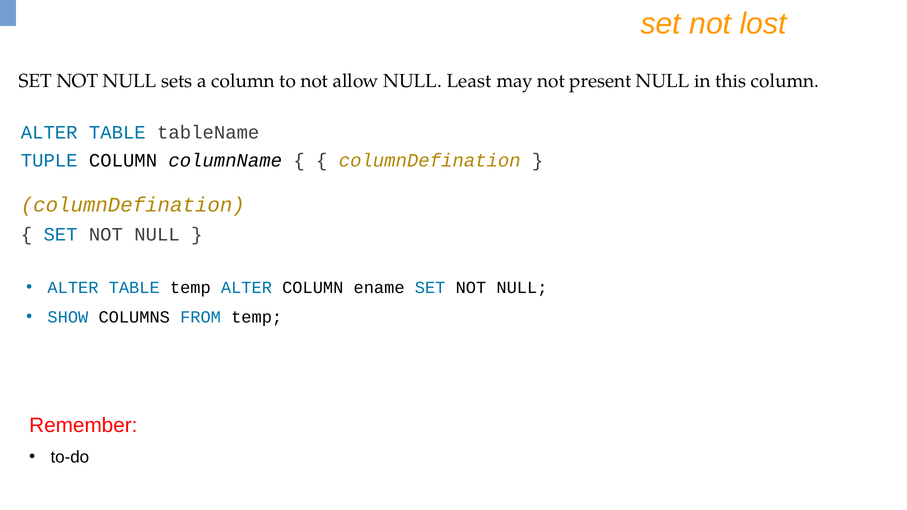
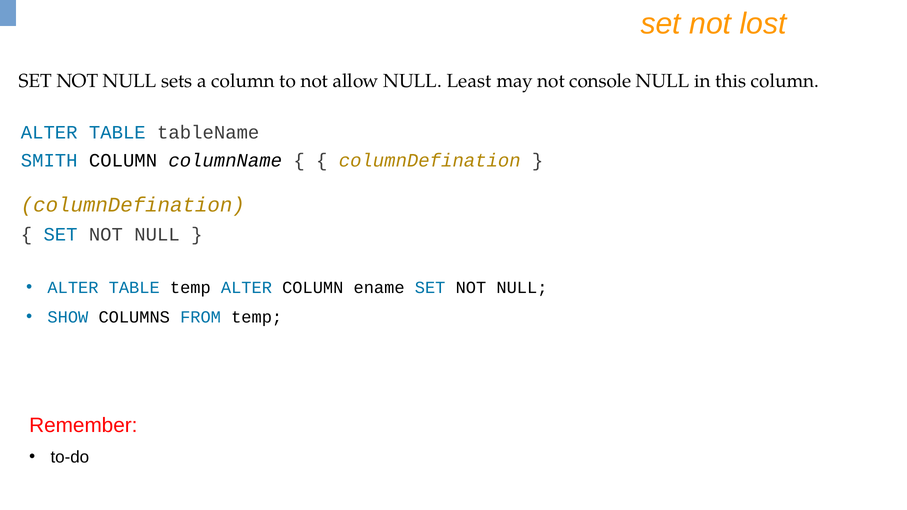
present: present -> console (600, 81)
TUPLE: TUPLE -> SMITH (49, 161)
